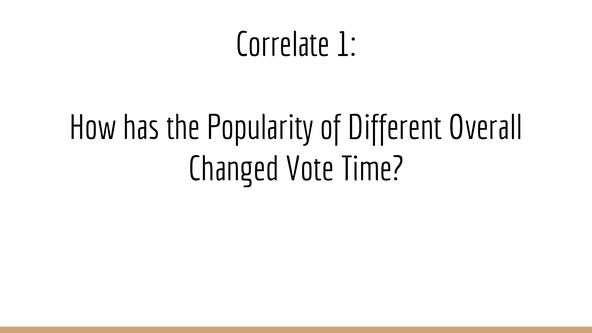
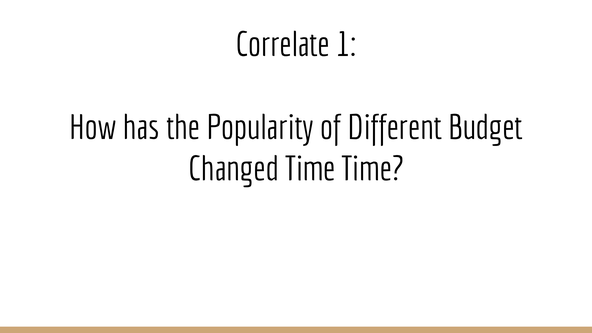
Overall: Overall -> Budget (485, 128)
Changed Vote: Vote -> Time (310, 169)
